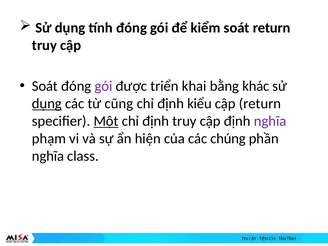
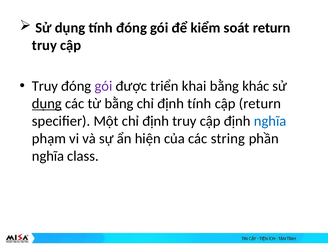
Soát: Soát -> Truy (45, 86)
từ cũng: cũng -> bằng (119, 104)
định kiểu: kiểu -> tính (199, 104)
Một underline: present -> none (106, 121)
nghĩa colour: purple -> blue (270, 121)
chúng: chúng -> string (228, 139)
